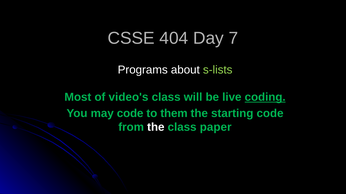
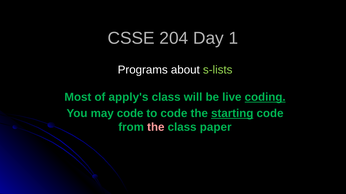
404: 404 -> 204 (174, 38)
7: 7 -> 1 (233, 38)
video's: video's -> apply's (129, 97)
to them: them -> code (174, 114)
starting underline: none -> present (232, 114)
the colour: white -> pink (156, 128)
